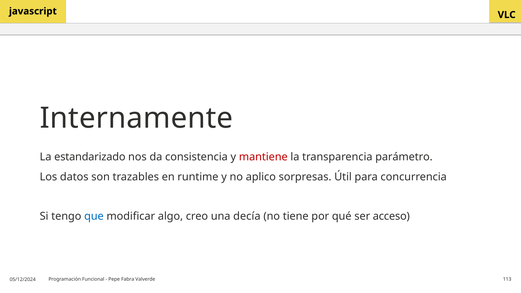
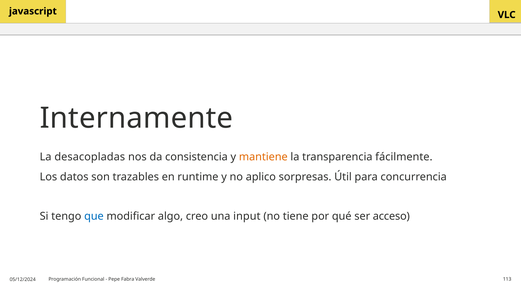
estandarizado: estandarizado -> desacopladas (90, 157)
mantiene colour: red -> orange (263, 157)
parámetro: parámetro -> fácilmente (404, 157)
decía: decía -> input (247, 216)
